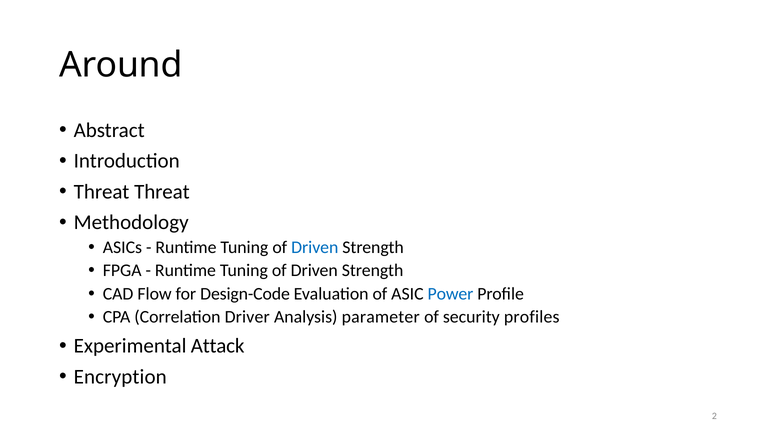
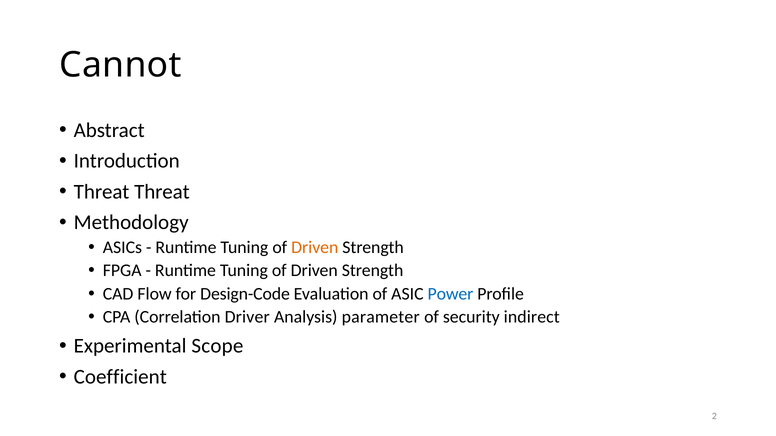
Around: Around -> Cannot (120, 65)
Driven colour: blue -> orange (315, 248)
profiles: profiles -> indirect (532, 317)
Attack: Attack -> Scope (217, 346)
Encryption: Encryption -> Coefficient (120, 377)
